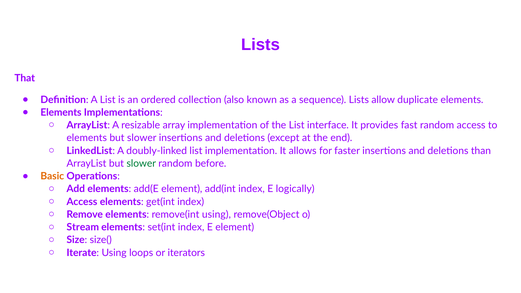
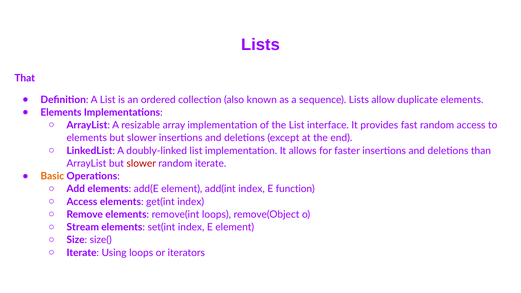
slower colour: green -> red (141, 163)
random before: before -> iterate (211, 163)
logically: logically -> function (295, 189)
remove(int using: using -> loops (216, 215)
